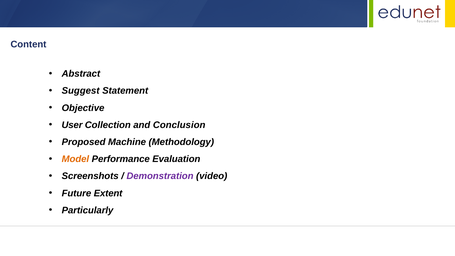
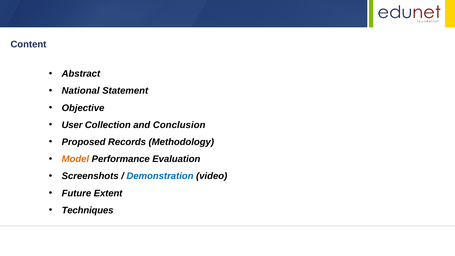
Suggest: Suggest -> National (81, 91)
Machine: Machine -> Records (127, 142)
Demonstration colour: purple -> blue (160, 176)
Particularly: Particularly -> Techniques (88, 210)
